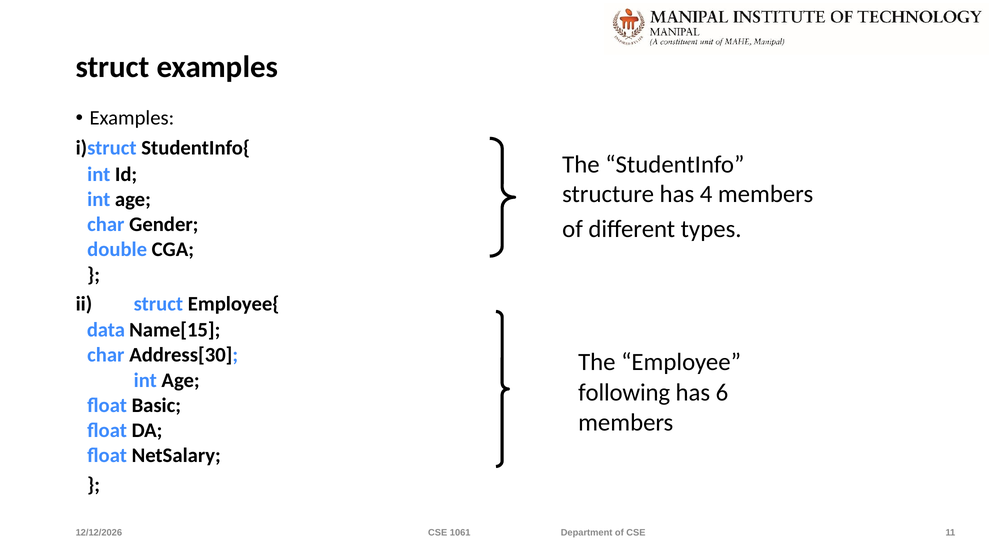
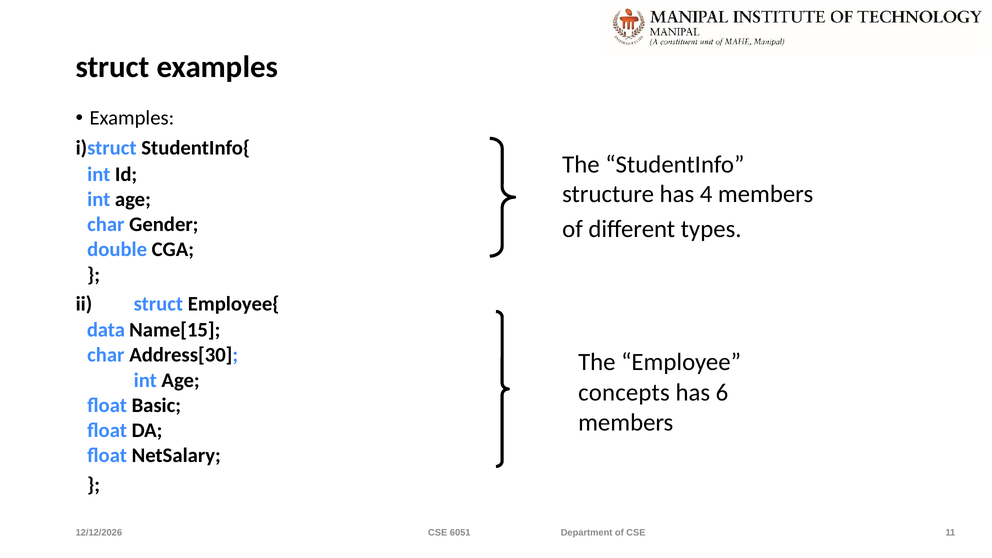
following: following -> concepts (624, 393)
1061: 1061 -> 6051 (460, 533)
